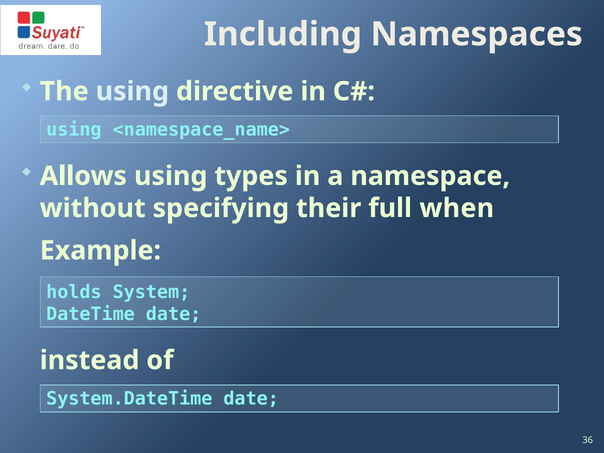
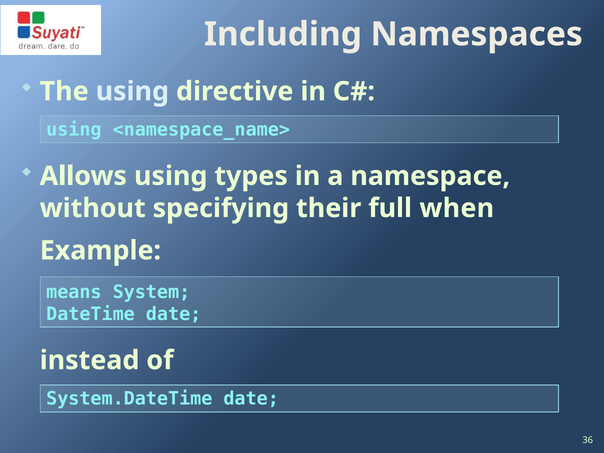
holds: holds -> means (74, 292)
